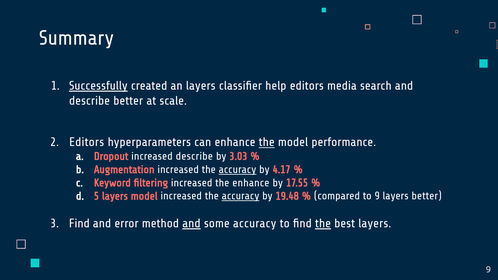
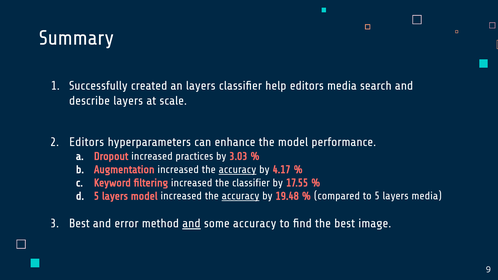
Successfully underline: present -> none (98, 86)
describe better: better -> layers (128, 101)
the underline: present -> none (267, 142)
increased describe: describe -> practices (194, 156)
the enhance: enhance -> classifier (251, 183)
to 9: 9 -> 5 (377, 196)
layers better: better -> media (427, 196)
3 Find: Find -> Best (79, 224)
the underline: present -> none (323, 224)
best layers: layers -> image (375, 224)
